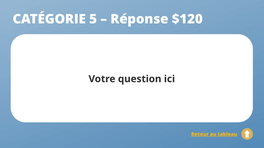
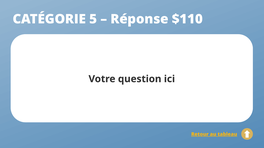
$120: $120 -> $110 (187, 19)
